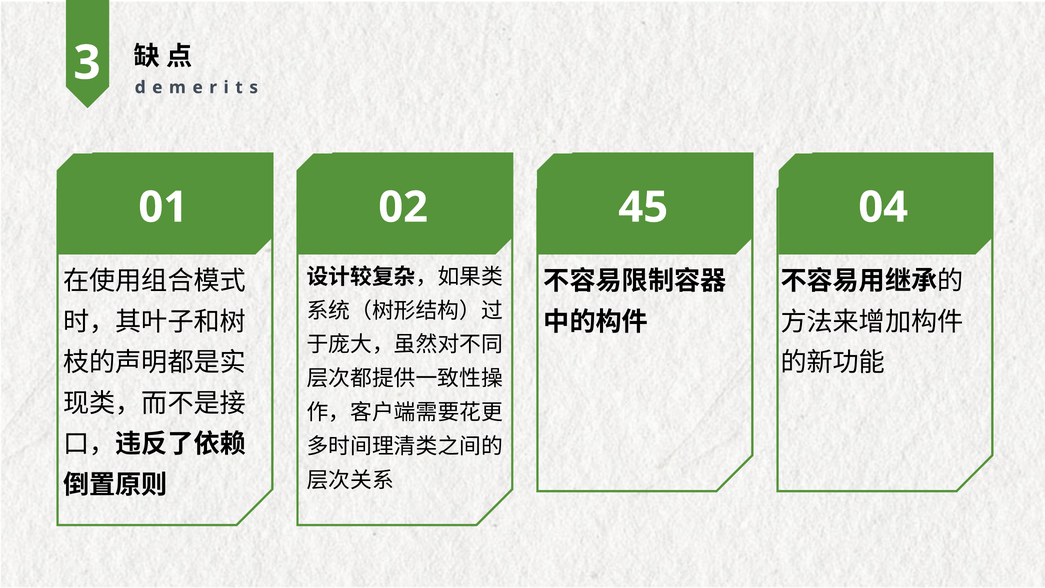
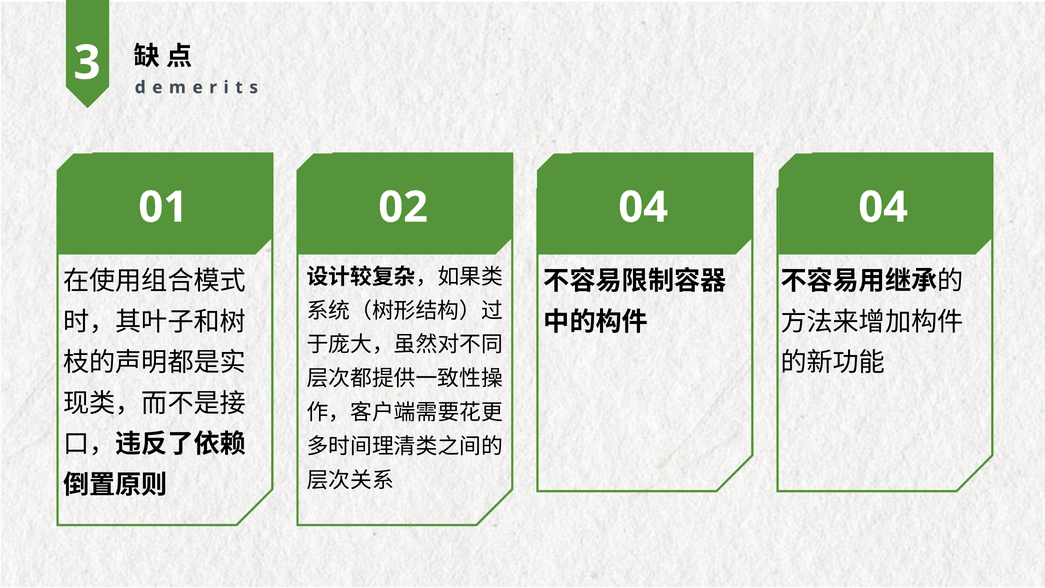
02 45: 45 -> 04 (643, 207)
